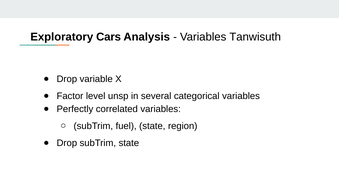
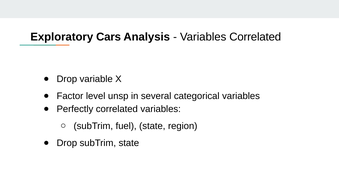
Variables Tanwisuth: Tanwisuth -> Correlated (255, 37)
